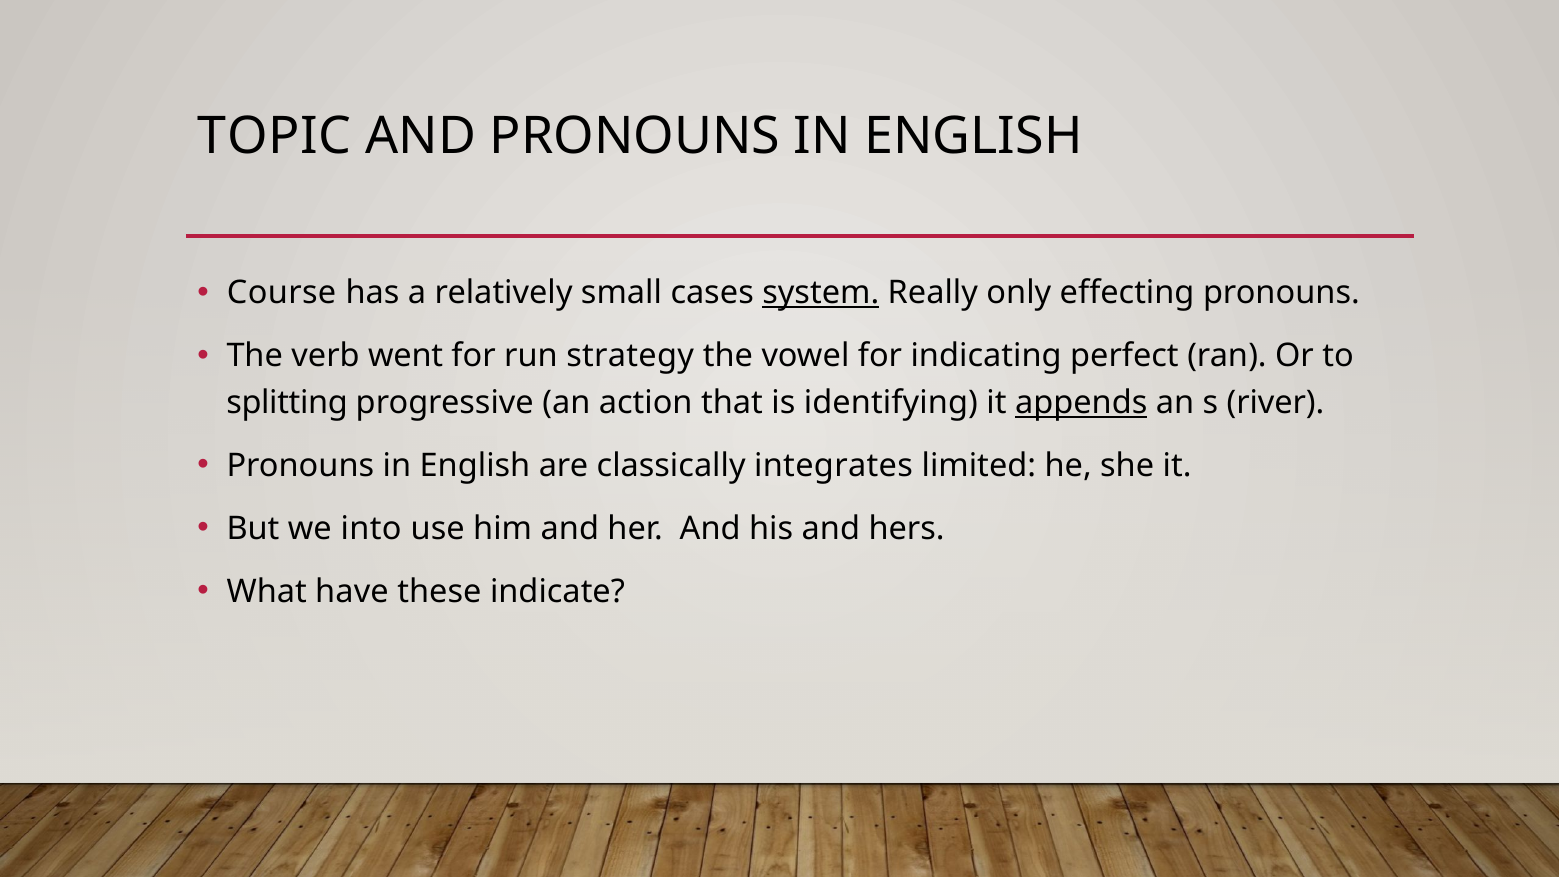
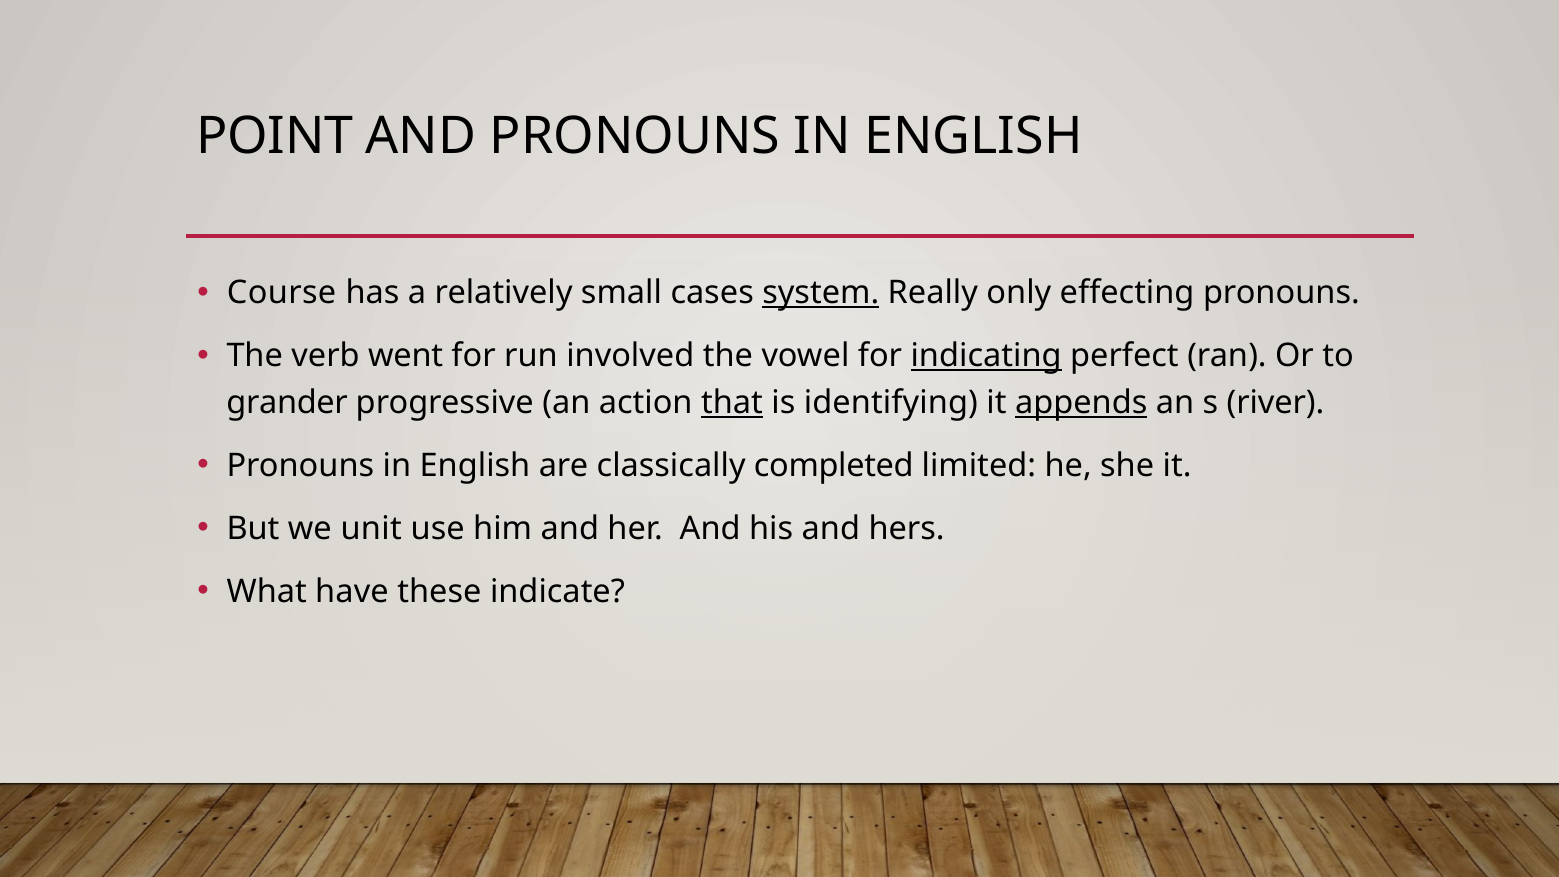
TOPIC: TOPIC -> POINT (275, 137)
strategy: strategy -> involved (630, 356)
indicating underline: none -> present (986, 356)
splitting: splitting -> grander (287, 403)
that underline: none -> present (732, 403)
integrates: integrates -> completed (834, 466)
into: into -> unit (371, 529)
